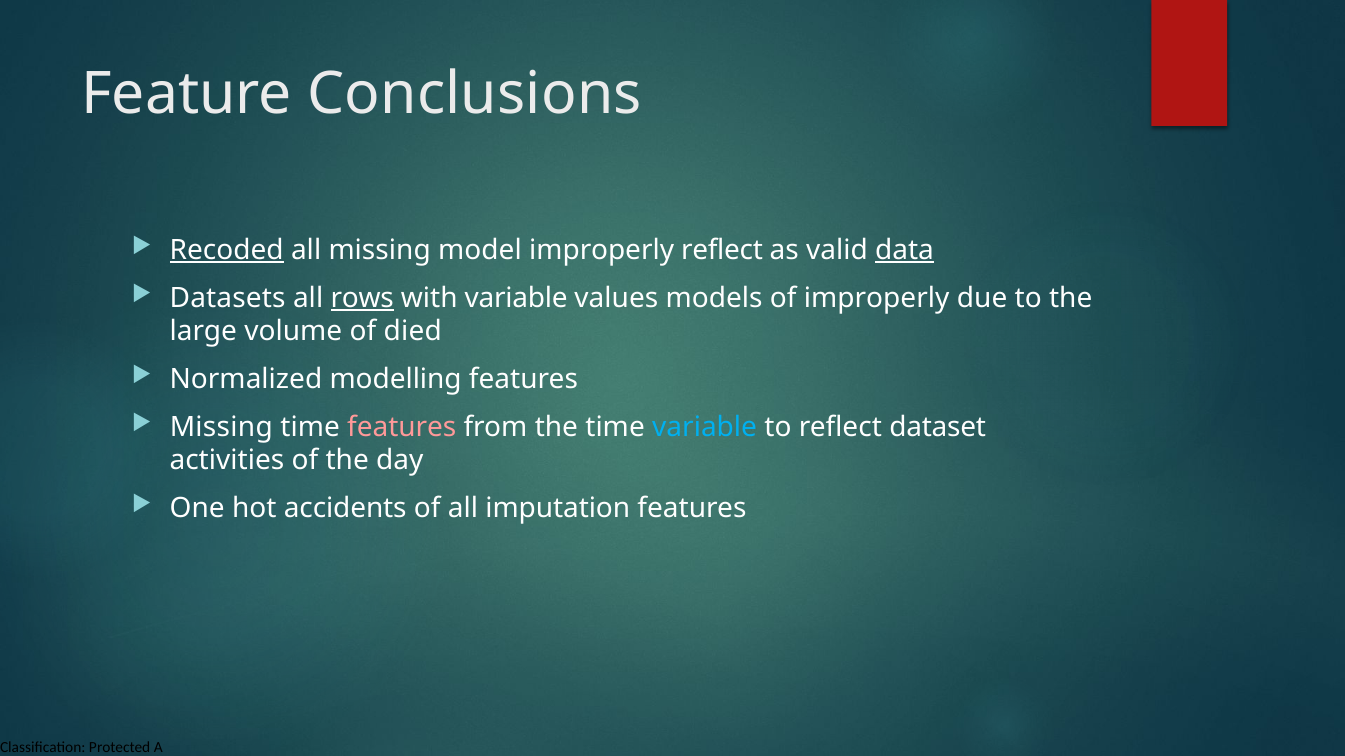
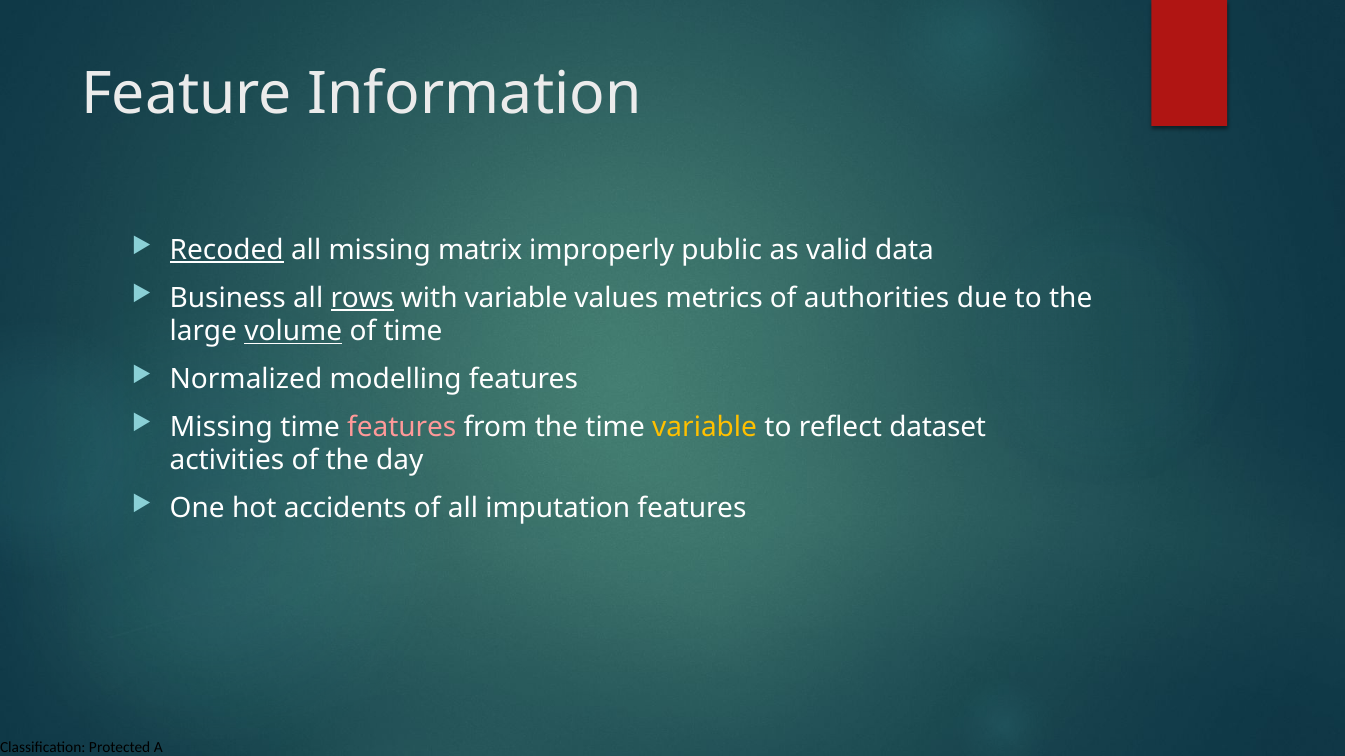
Conclusions: Conclusions -> Information (475, 94)
model: model -> matrix (480, 250)
improperly reflect: reflect -> public (722, 250)
data underline: present -> none (905, 250)
Datasets: Datasets -> Business (228, 298)
models: models -> metrics (714, 298)
of improperly: improperly -> authorities (877, 298)
volume underline: none -> present (293, 332)
of died: died -> time (413, 332)
variable colour: light blue -> yellow (705, 427)
